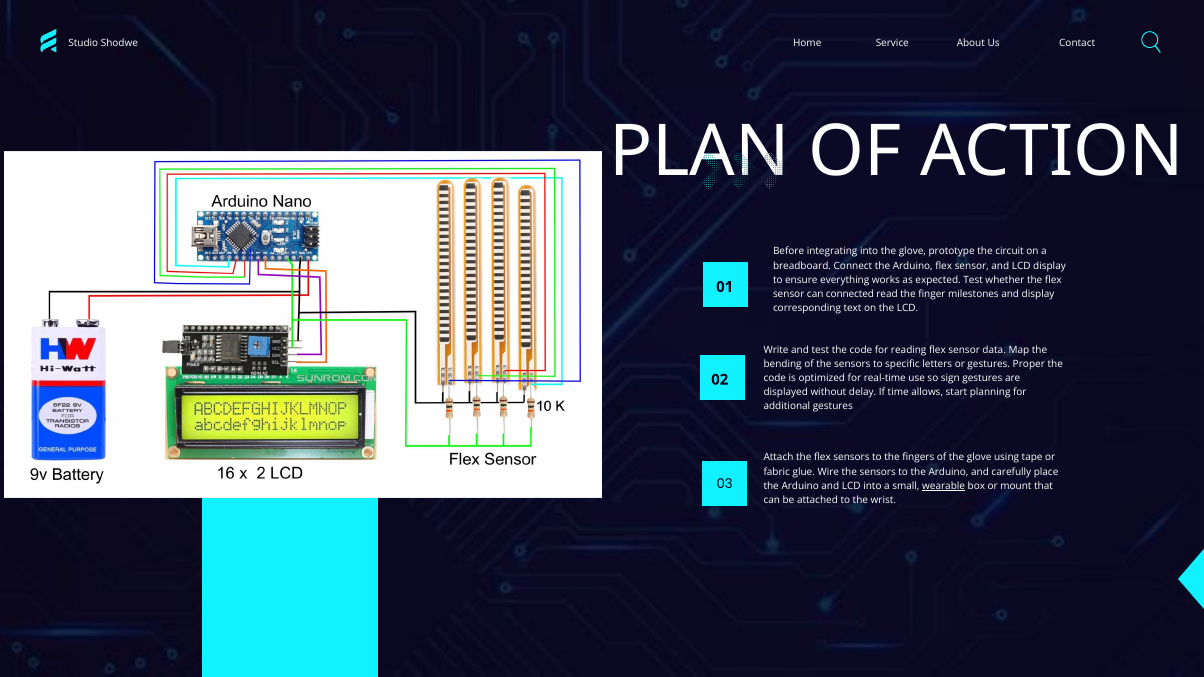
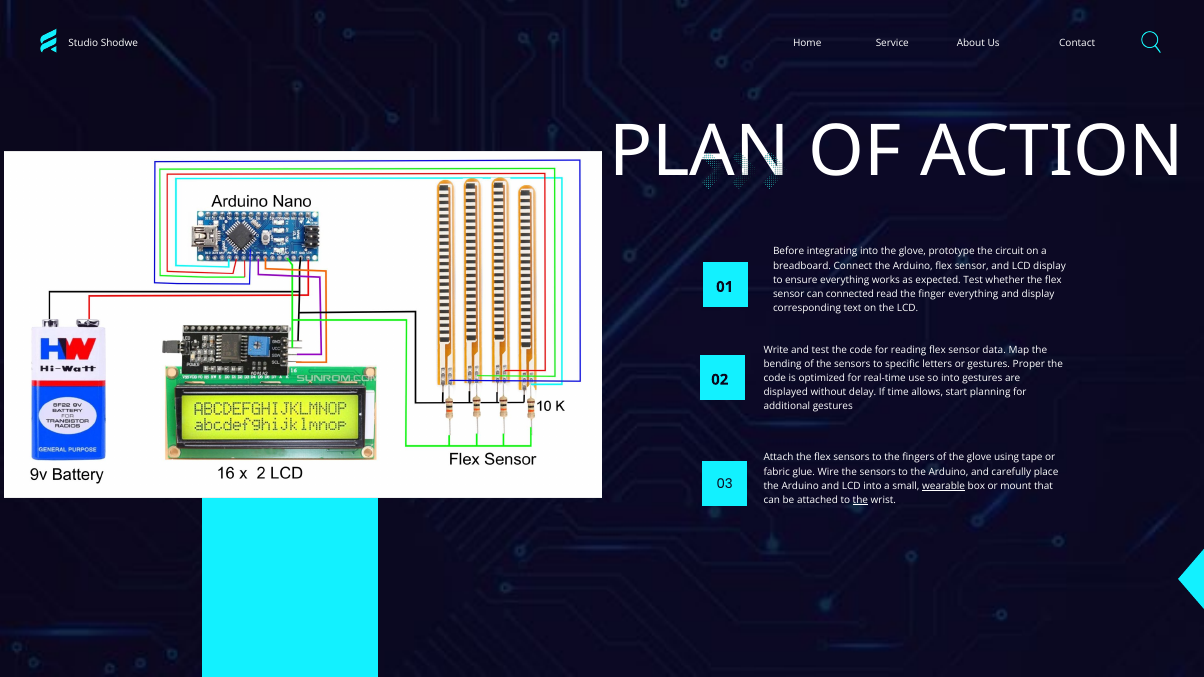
finger milestones: milestones -> everything (973, 294)
so sign: sign -> into (950, 378)
the underline: none -> present (860, 500)
